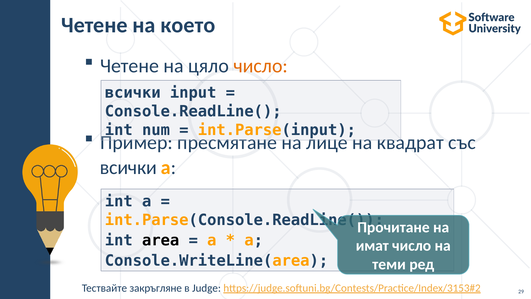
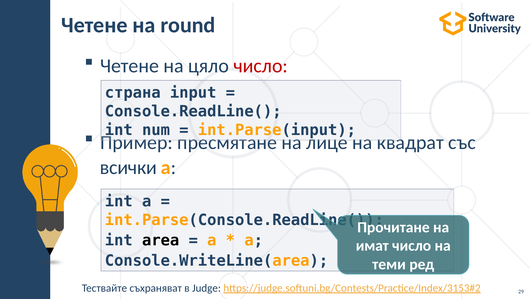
което: което -> round (188, 25)
число colour: orange -> red (261, 66)
всички: всички -> страна (133, 93)
закръгляне: закръгляне -> съхраняват (156, 288)
